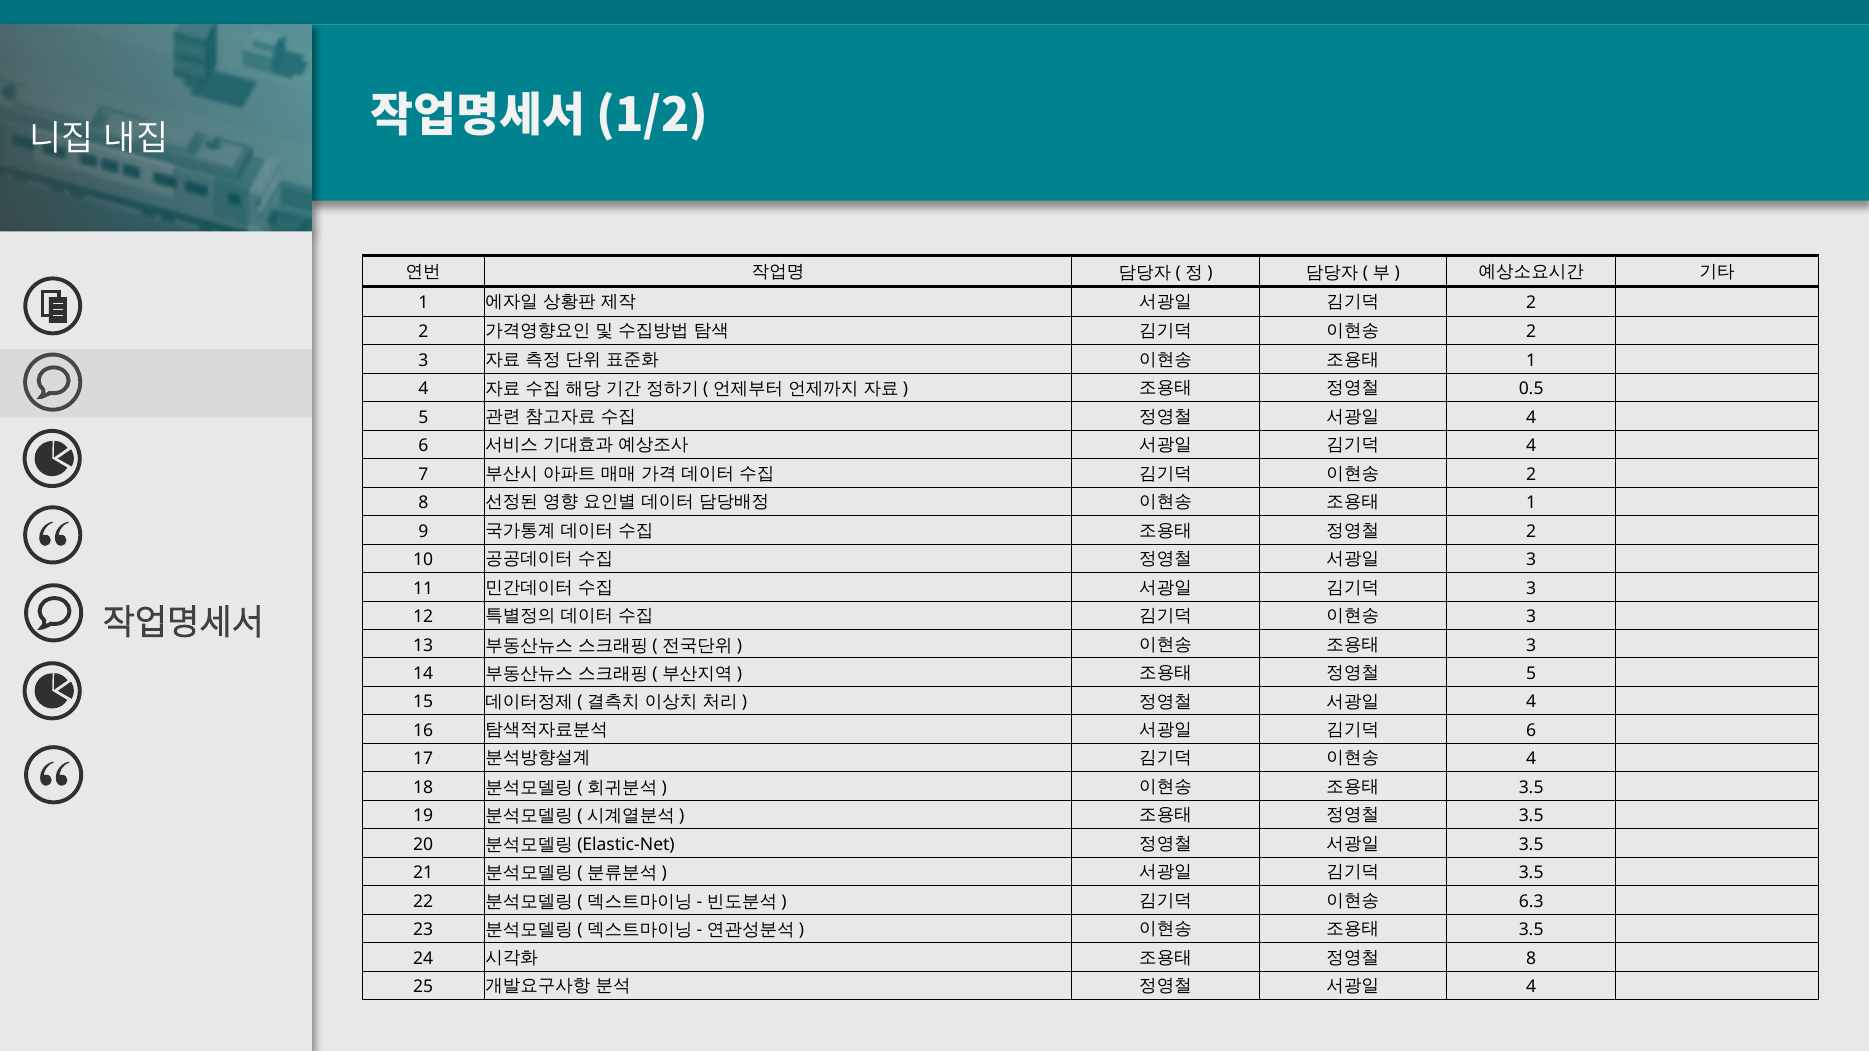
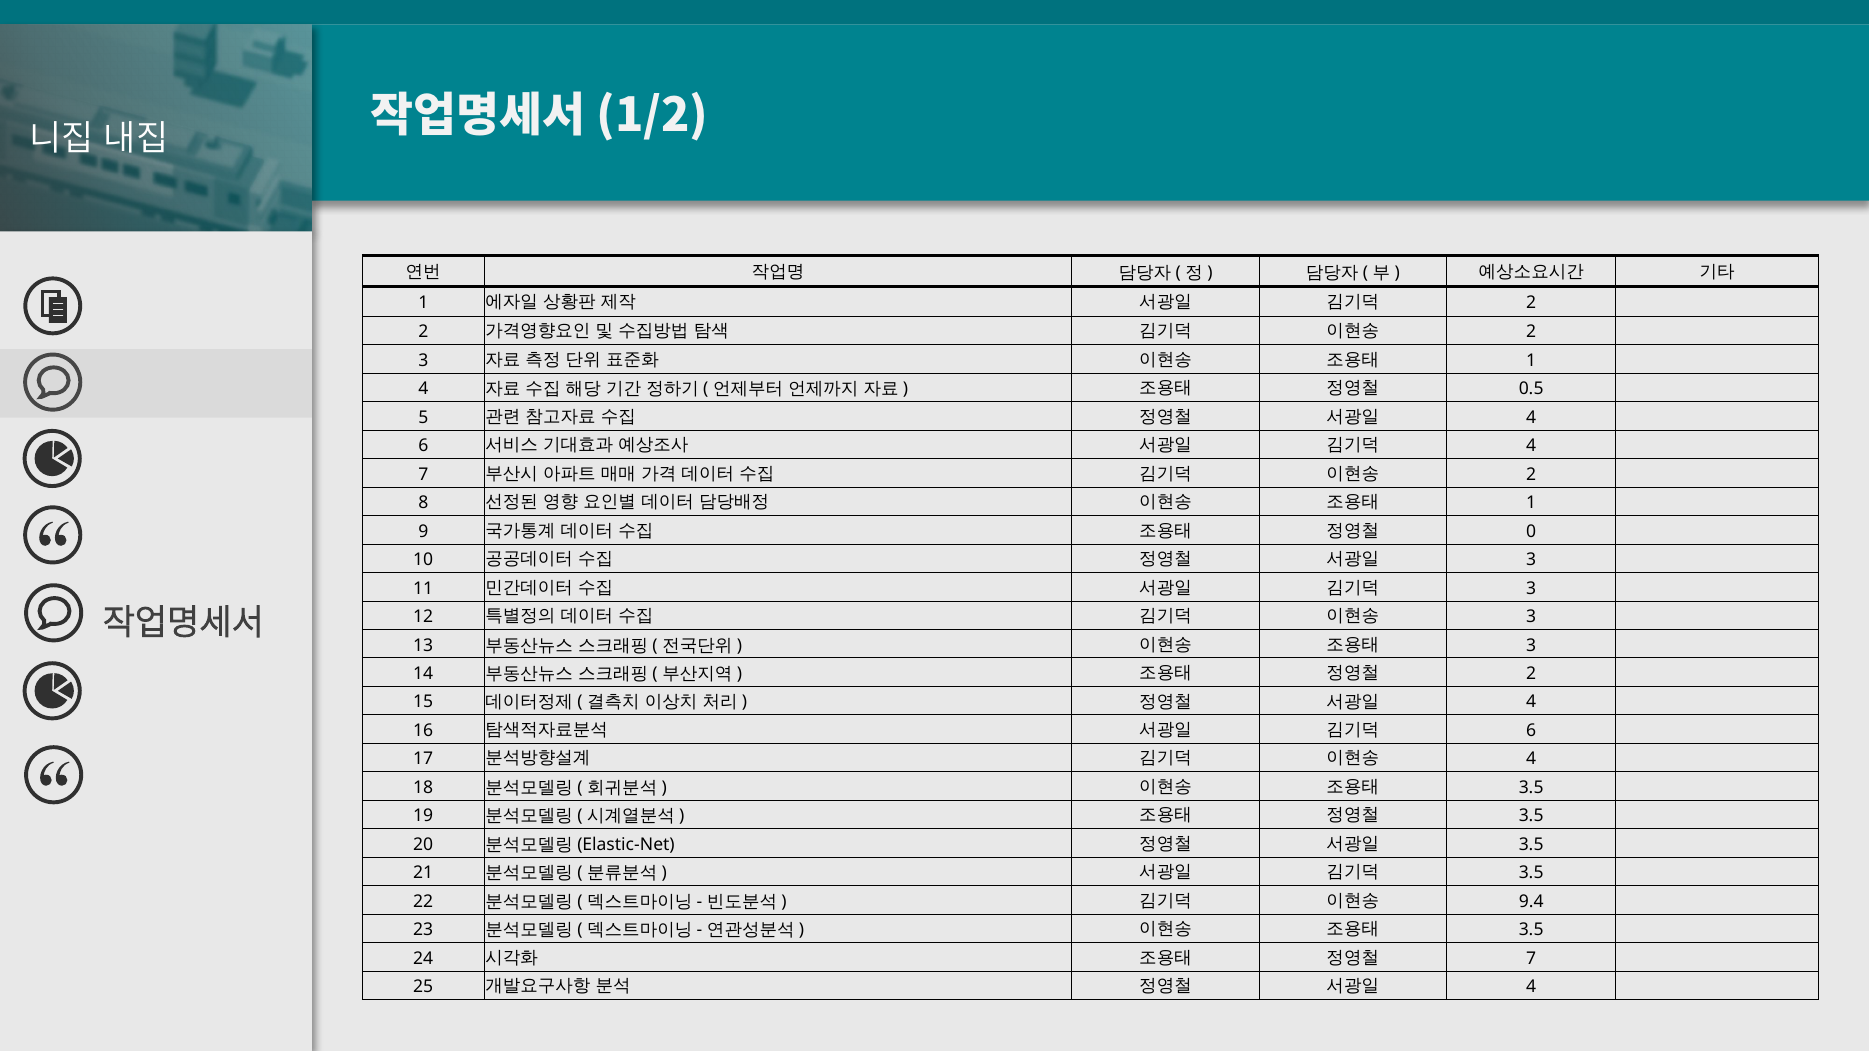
2: 2 -> 0 (1531, 532)
5: 5 -> 2 (1531, 674)
6.3: 6.3 -> 9.4 (1531, 902)
8: 8 -> 7 (1531, 959)
